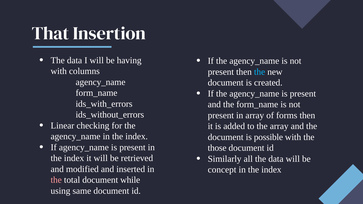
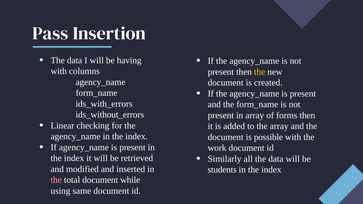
That: That -> Pass (50, 33)
the colour: light blue -> yellow (260, 72)
those: those -> work (217, 148)
concept: concept -> students (222, 170)
